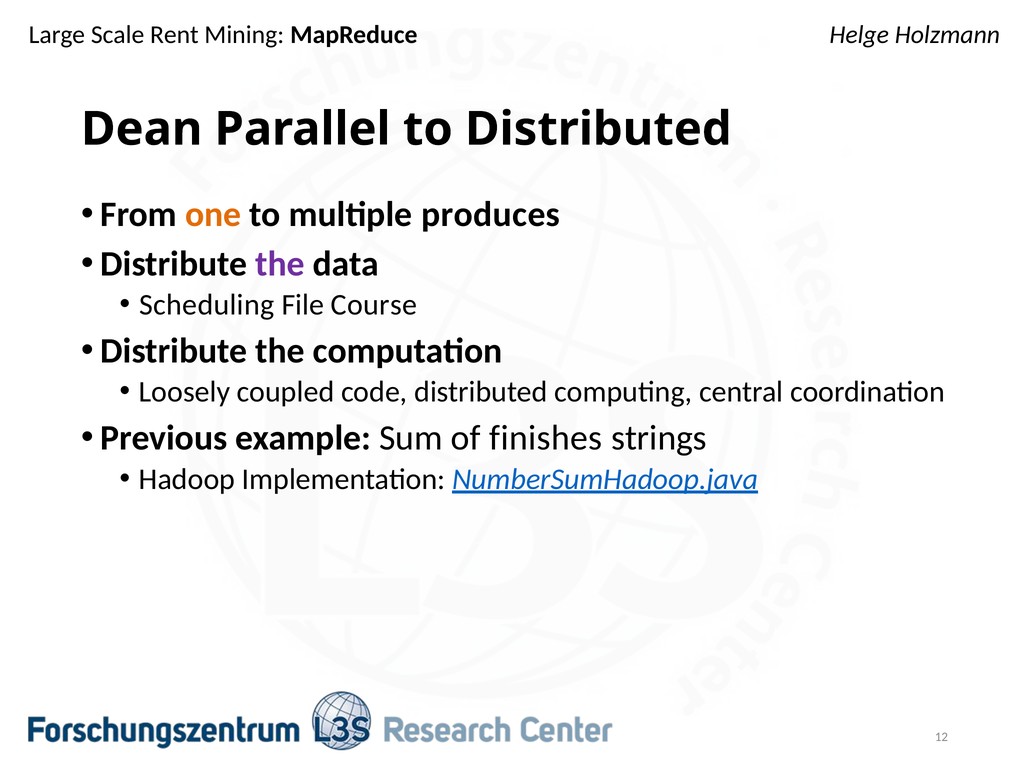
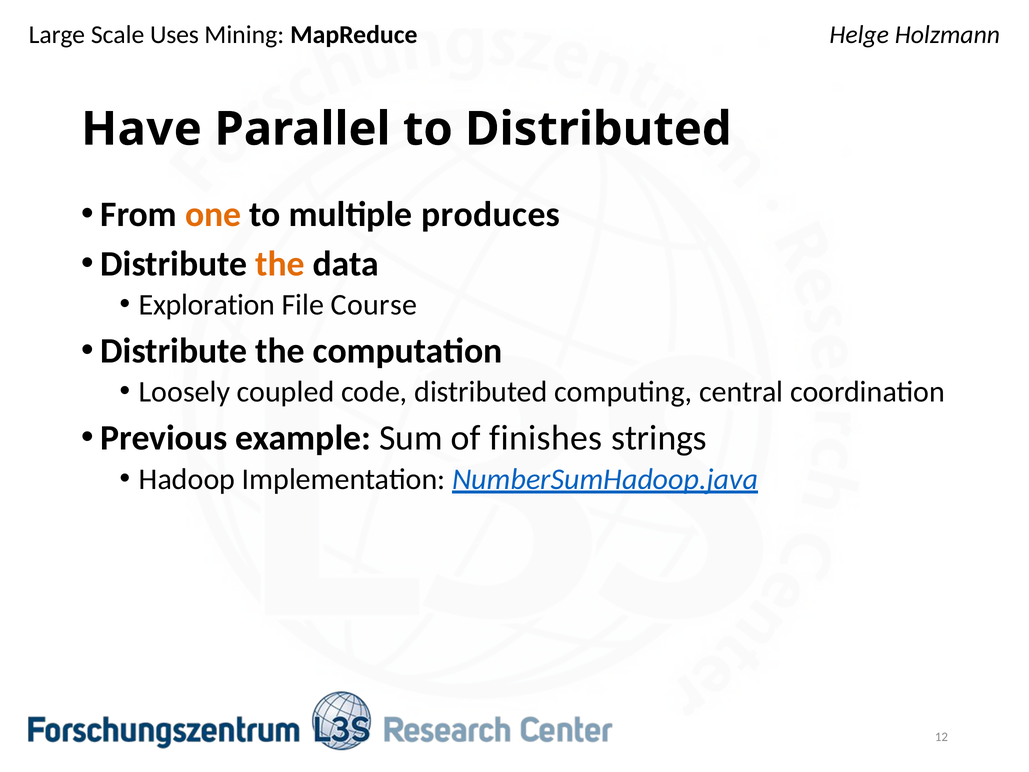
Rent: Rent -> Uses (174, 35)
Dean: Dean -> Have (141, 129)
the colour: purple -> orange (280, 264)
Scheduling: Scheduling -> Exploration (207, 305)
